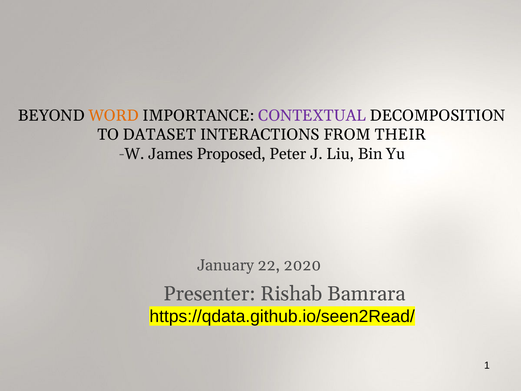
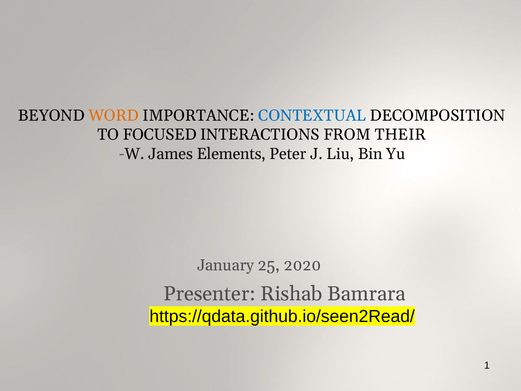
CONTEXTUAL colour: purple -> blue (312, 115)
DATASET: DATASET -> FOCUSED (160, 135)
Proposed: Proposed -> Elements (231, 154)
22: 22 -> 25 (269, 265)
